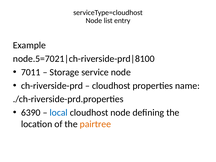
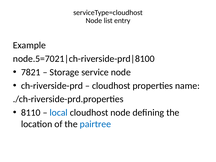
7011: 7011 -> 7821 (31, 72)
6390: 6390 -> 8110 (31, 113)
pairtree colour: orange -> blue (95, 124)
